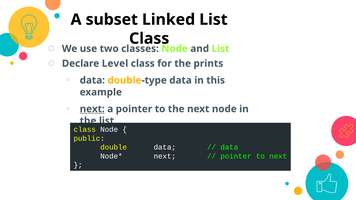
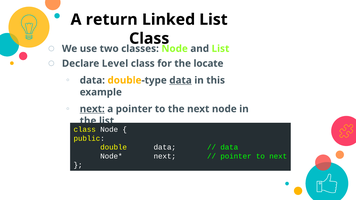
subset: subset -> return (112, 20)
prints: prints -> locate (208, 64)
data underline: none -> present (181, 80)
